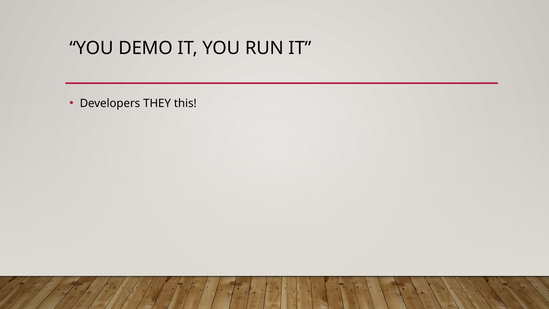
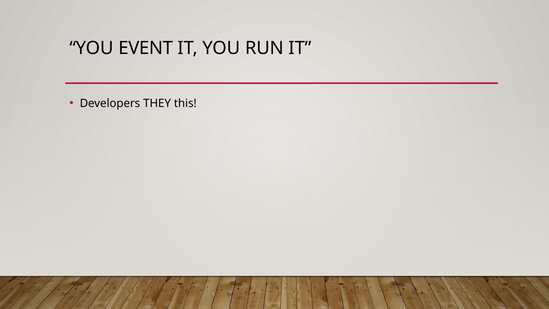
DEMO: DEMO -> EVENT (146, 48)
